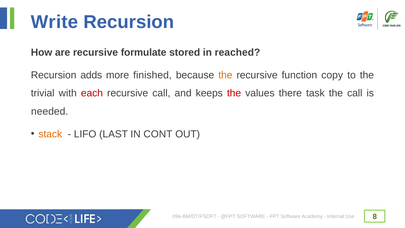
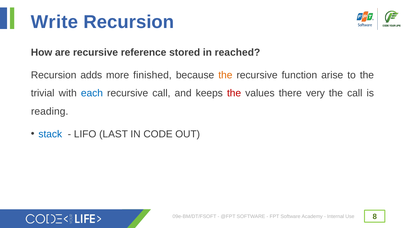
formulate: formulate -> reference (144, 53)
copy: copy -> arise (332, 75)
each colour: red -> blue (92, 93)
task: task -> very (315, 93)
needed: needed -> reading (50, 111)
stack colour: orange -> blue (50, 134)
CONT: CONT -> CODE (158, 134)
